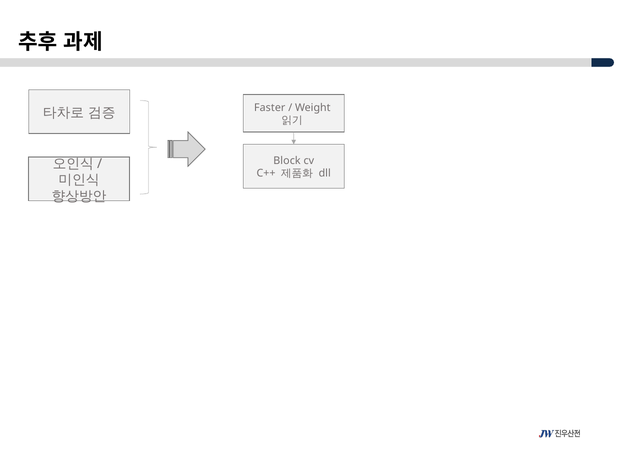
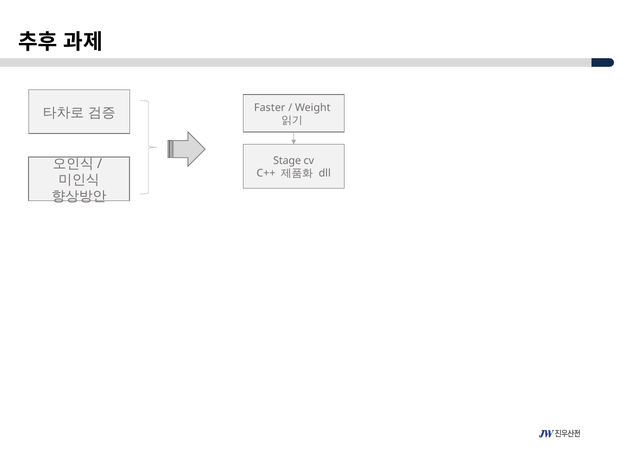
Block: Block -> Stage (287, 161)
